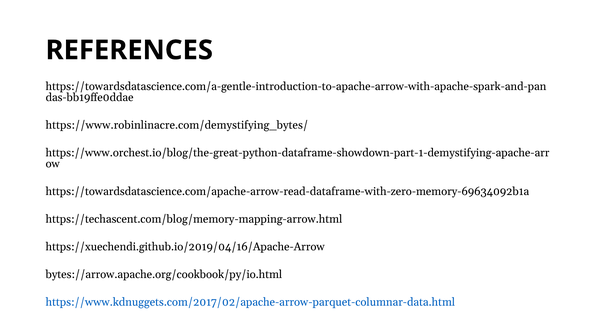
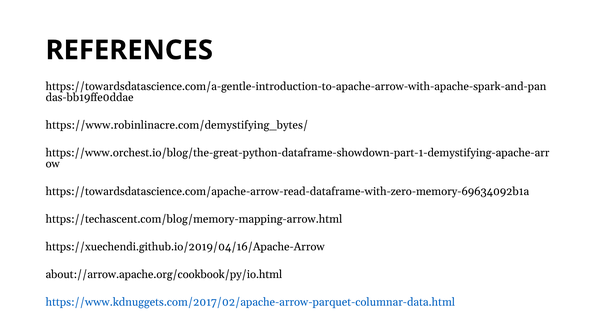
bytes://arrow.apache.org/cookbook/py/io.html: bytes://arrow.apache.org/cookbook/py/io.html -> about://arrow.apache.org/cookbook/py/io.html (164, 275)
